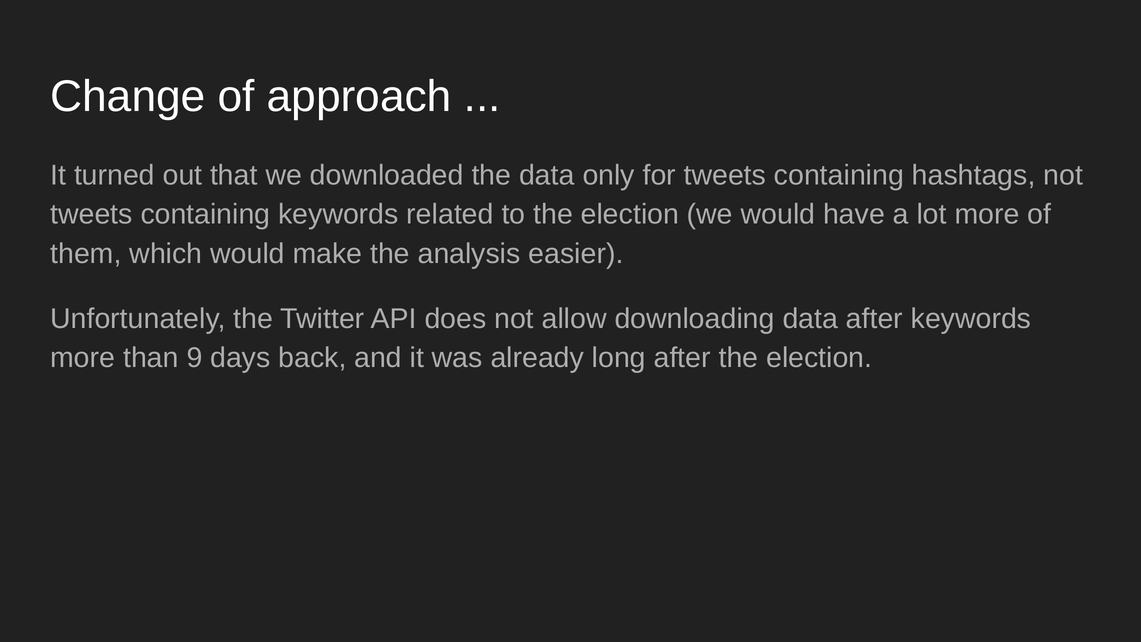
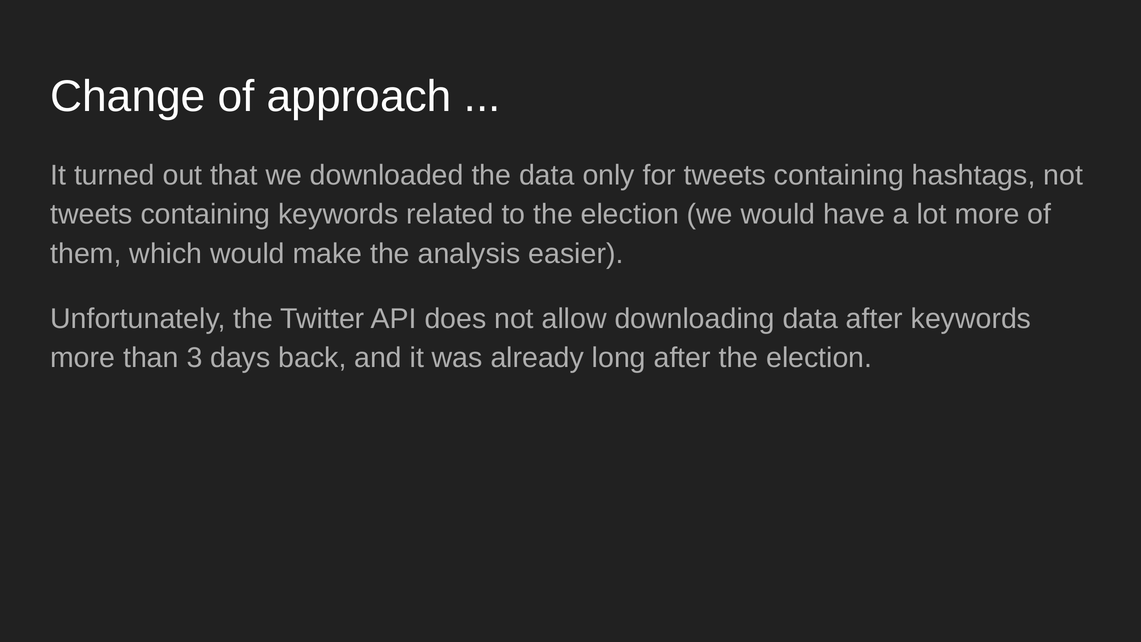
9: 9 -> 3 (194, 358)
